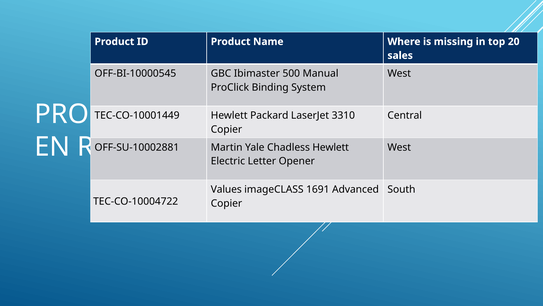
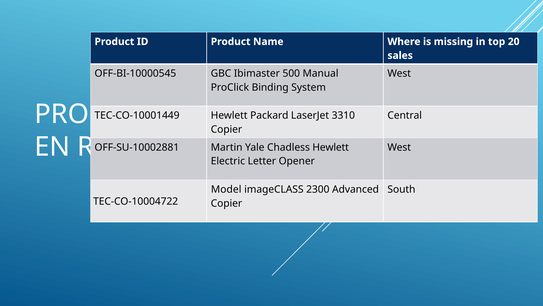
Values: Values -> Model (226, 189)
1691: 1691 -> 2300 (318, 189)
